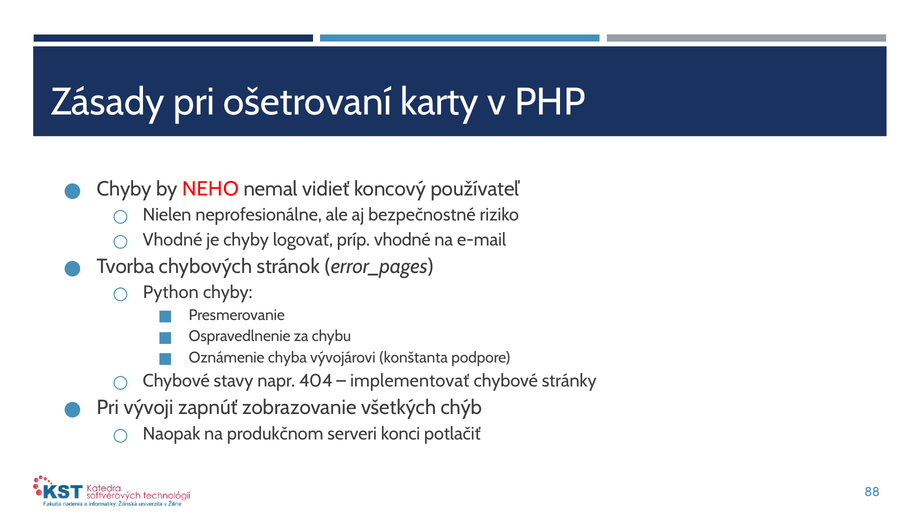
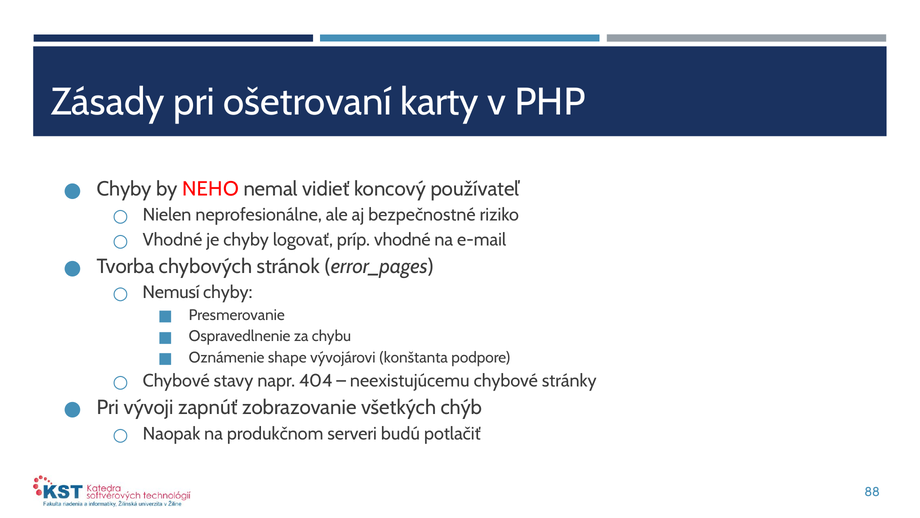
Python: Python -> Nemusí (171, 292)
chyba: chyba -> shape (287, 357)
implementovať: implementovať -> neexistujúcemu (410, 380)
konci: konci -> budú (400, 433)
